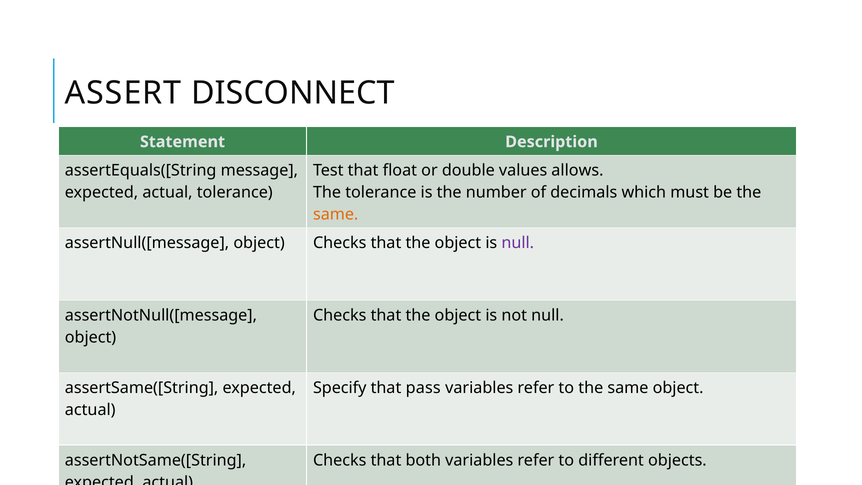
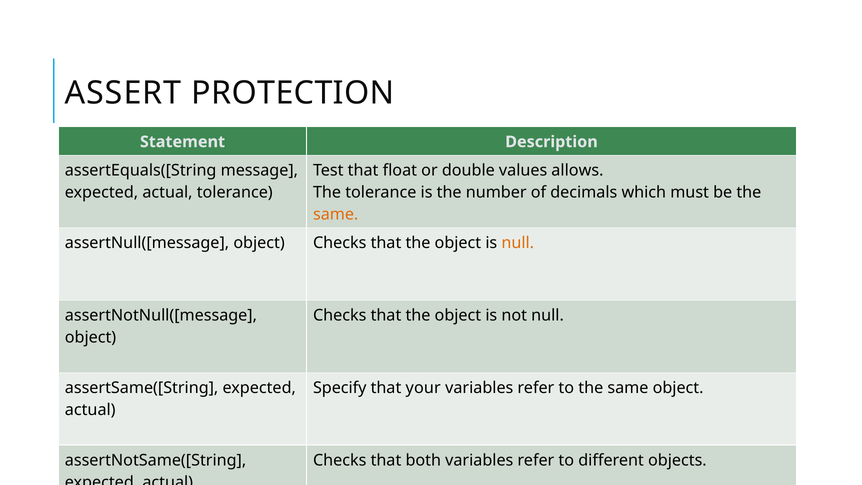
DISCONNECT: DISCONNECT -> PROTECTION (293, 93)
null colour: purple -> orange (518, 243)
pass: pass -> your (423, 388)
